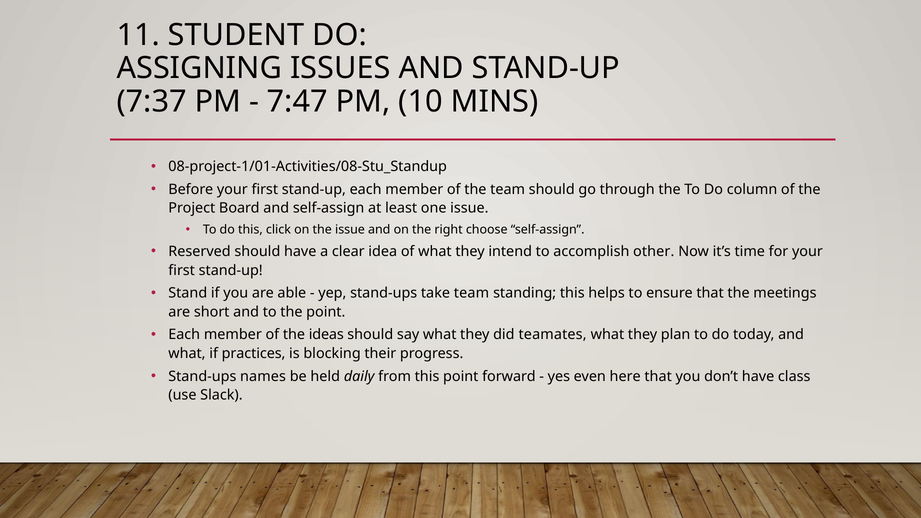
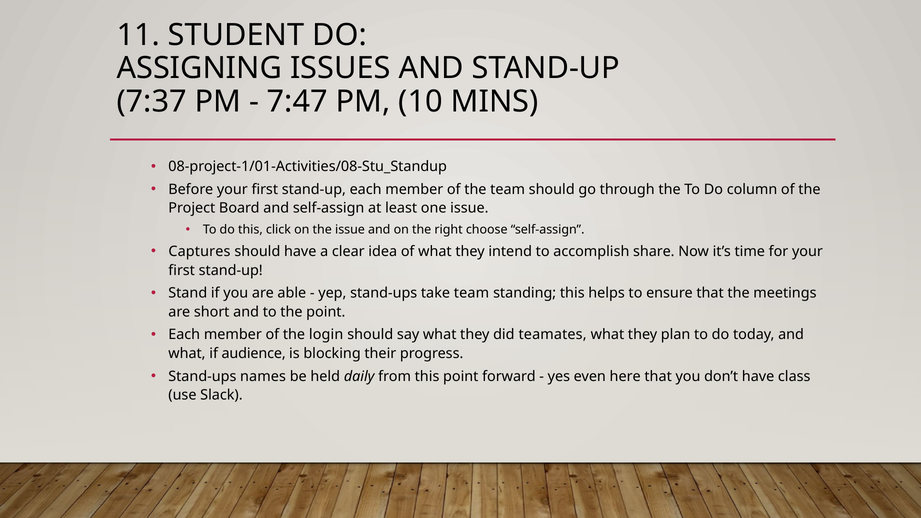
Reserved: Reserved -> Captures (199, 252)
other: other -> share (654, 252)
ideas: ideas -> login (326, 335)
practices: practices -> audience (254, 353)
